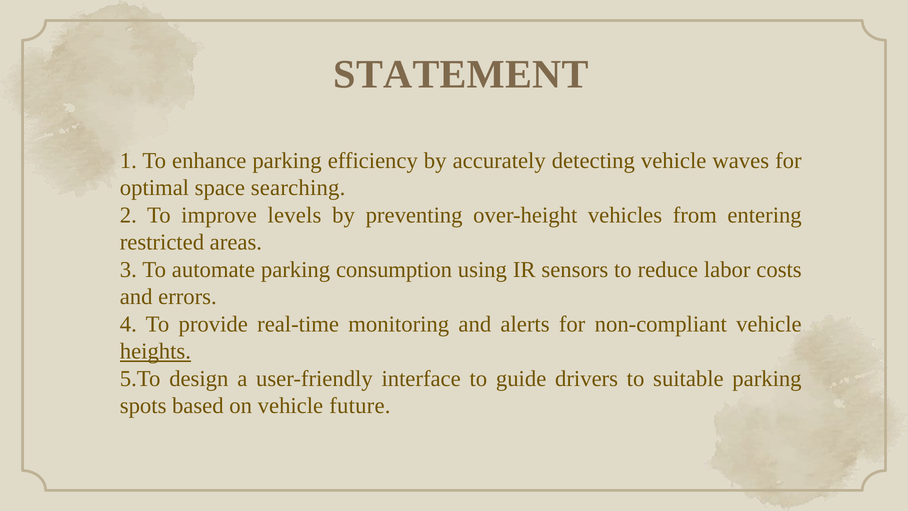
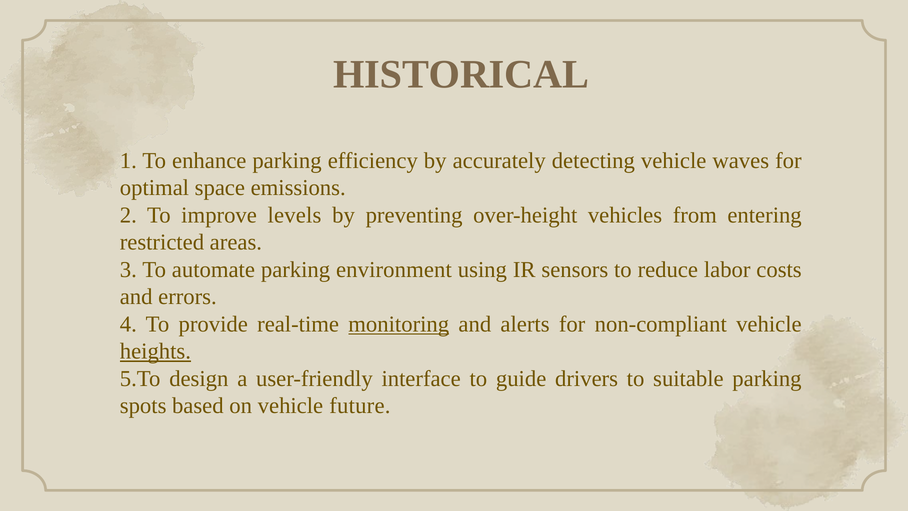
STATEMENT: STATEMENT -> HISTORICAL (461, 74)
searching: searching -> emissions (298, 188)
consumption: consumption -> environment (394, 270)
monitoring underline: none -> present (399, 324)
